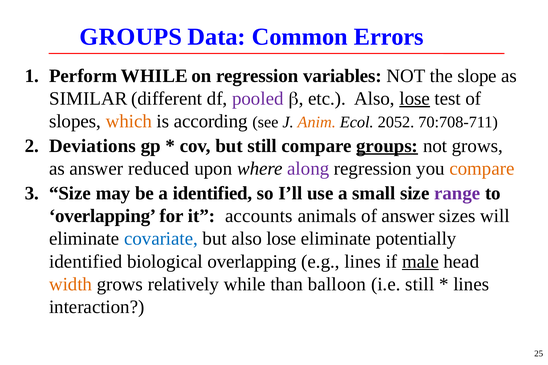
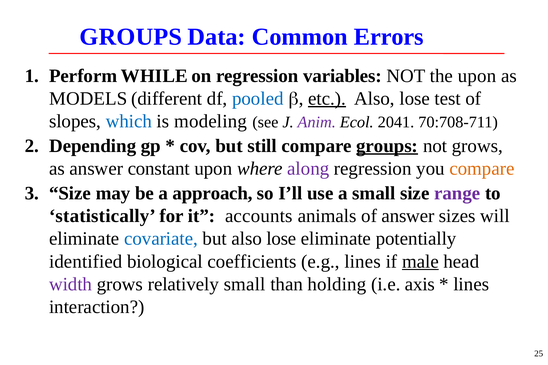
the slope: slope -> upon (477, 76)
SIMILAR: SIMILAR -> MODELS (88, 99)
pooled colour: purple -> blue (258, 99)
etc underline: none -> present (327, 99)
lose underline: present -> none (415, 99)
which colour: orange -> blue (129, 121)
according: according -> modeling (211, 121)
Anim colour: orange -> purple (317, 122)
2052: 2052 -> 2041 (396, 122)
Deviations: Deviations -> Depending (93, 146)
reduced: reduced -> constant (159, 169)
a identified: identified -> approach (213, 193)
overlapping: overlapping -> statistically (102, 216)
biological overlapping: overlapping -> coefficients (252, 262)
width colour: orange -> purple (71, 284)
relatively while: while -> small (245, 284)
balloon: balloon -> holding (337, 284)
i.e still: still -> axis (420, 284)
